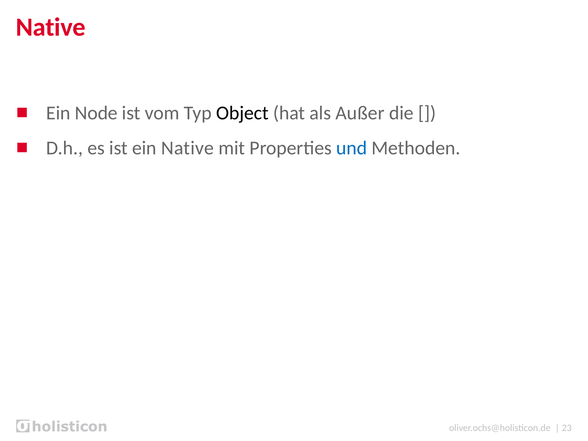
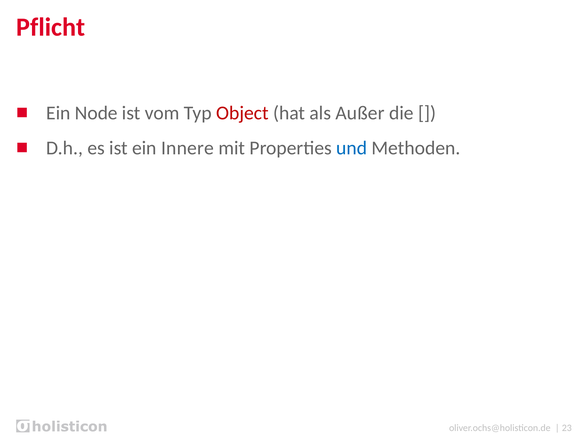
Native: Native -> Pflicht (51, 27)
Object colour: black -> red (242, 113)
ein Native: Native -> Innere (187, 148)
